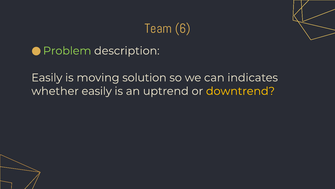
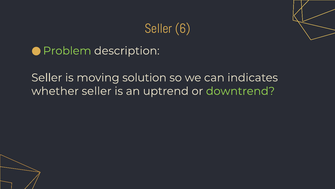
Team: Team -> Seller (158, 29)
Easily: Easily -> Seller (47, 77)
whether easily: easily -> seller (97, 91)
downtrend colour: yellow -> light green (240, 91)
